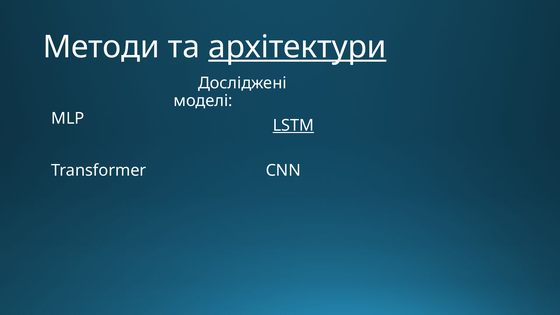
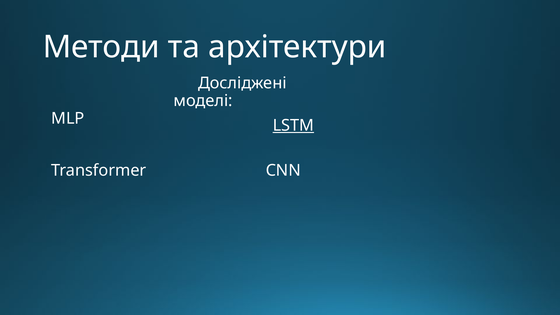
архітектури underline: present -> none (297, 47)
